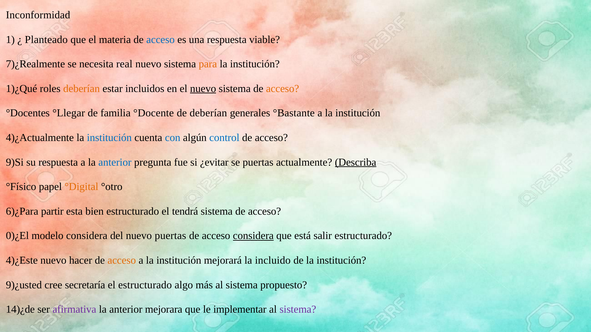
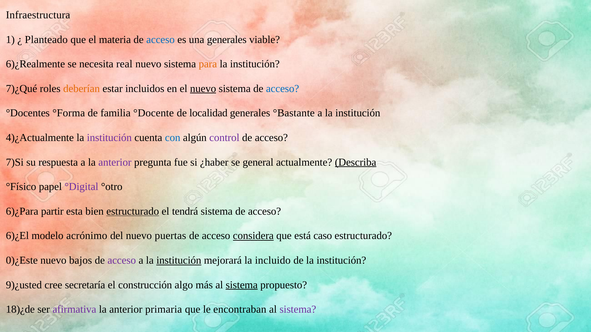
Inconformidad: Inconformidad -> Infraestructura (38, 15)
una respuesta: respuesta -> generales (227, 40)
7)¿Realmente: 7)¿Realmente -> 6)¿Realmente (35, 64)
1)¿Qué: 1)¿Qué -> 7)¿Qué (22, 89)
acceso colour: orange -> blue (283, 89)
°Llegar: °Llegar -> °Forma (69, 113)
de deberían: deberían -> localidad (208, 113)
institución colour: blue -> purple (109, 138)
control colour: blue -> purple (224, 138)
9)Si: 9)Si -> 7)Si (15, 162)
anterior colour: blue -> purple (115, 162)
¿evitar: ¿evitar -> ¿haber (214, 162)
se puertas: puertas -> general (258, 162)
°Digital colour: orange -> purple (81, 187)
estructurado underline: none -> present (133, 212)
0)¿El: 0)¿El -> 6)¿El (17, 236)
modelo considera: considera -> acrónimo (87, 236)
salir: salir -> caso (323, 236)
4)¿Este: 4)¿Este -> 0)¿Este (22, 261)
hacer: hacer -> bajos (81, 261)
acceso colour: orange -> purple (122, 261)
institución underline: none -> present (179, 261)
el estructurado: estructurado -> construcción (145, 285)
sistema underline: none -> present (242, 285)
14)¿de: 14)¿de -> 18)¿de (20, 310)
mejorara: mejorara -> primaria (164, 310)
implementar: implementar -> encontraban (240, 310)
